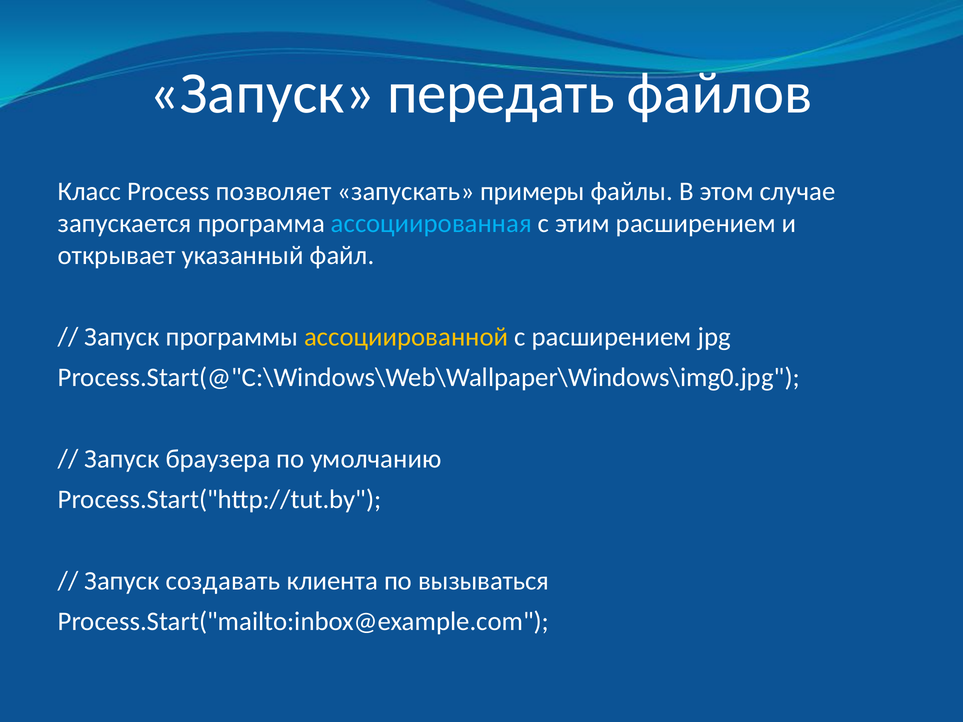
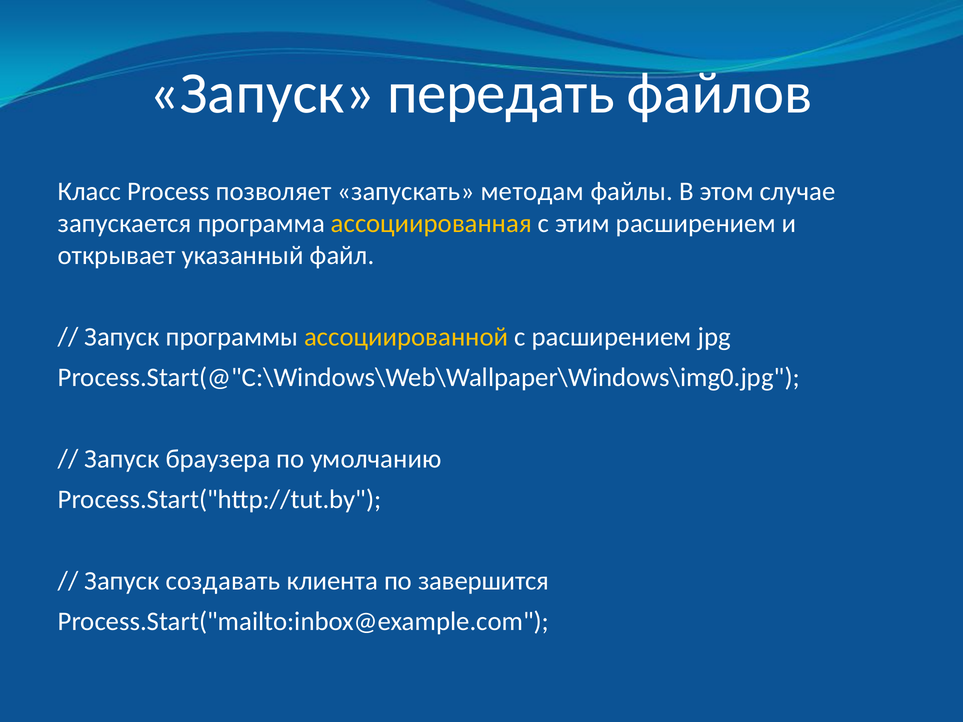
примеры: примеры -> методам (532, 191)
ассоциированная colour: light blue -> yellow (431, 223)
вызываться: вызываться -> завершится (484, 581)
